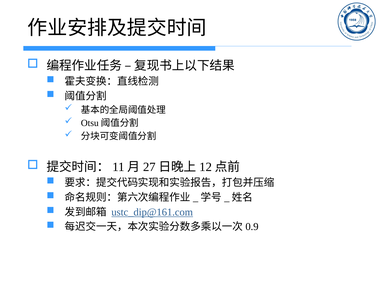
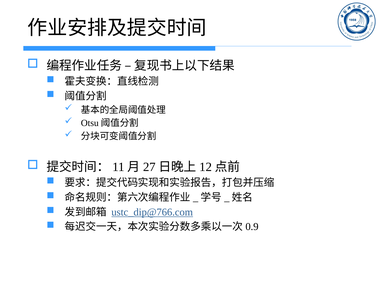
ustc_dip@161.com: ustc_dip@161.com -> ustc_dip@766.com (152, 212)
